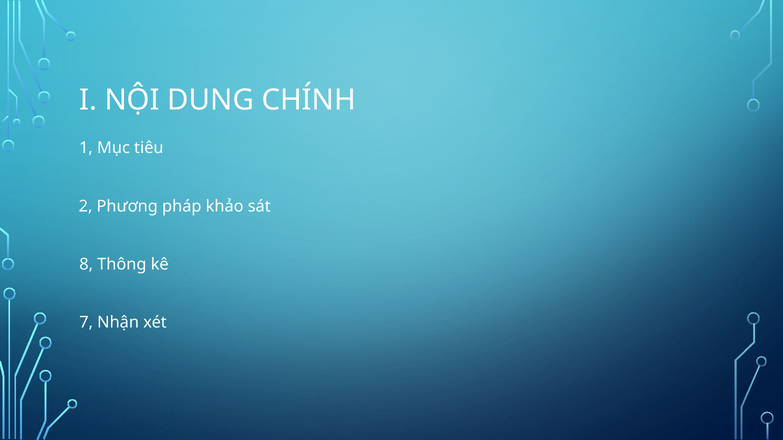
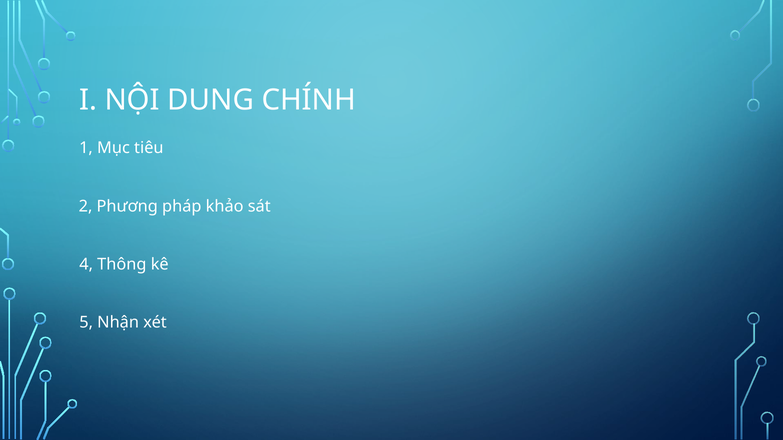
8: 8 -> 4 (86, 264)
7: 7 -> 5 (86, 323)
